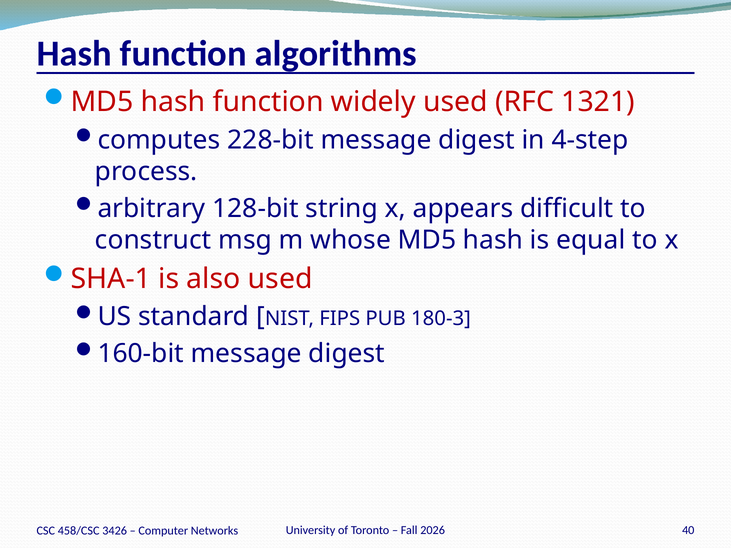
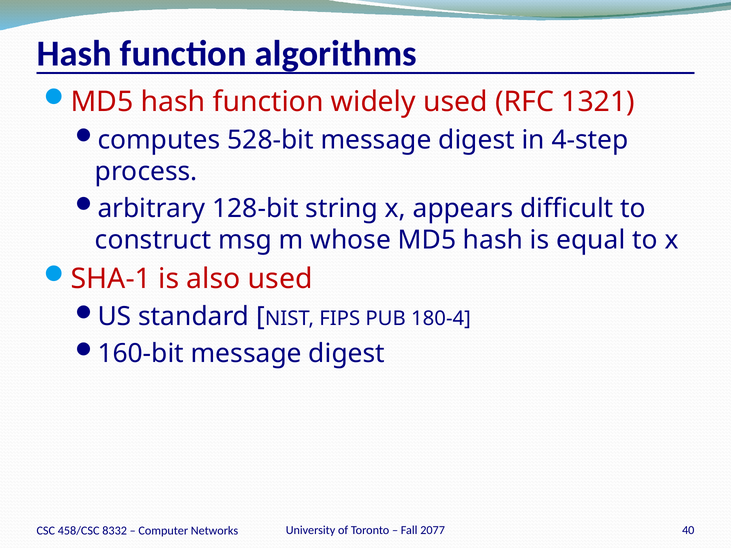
228-bit: 228-bit -> 528-bit (271, 140)
180-3: 180-3 -> 180-4 (441, 319)
2026: 2026 -> 2077 (433, 531)
3426: 3426 -> 8332 (115, 531)
